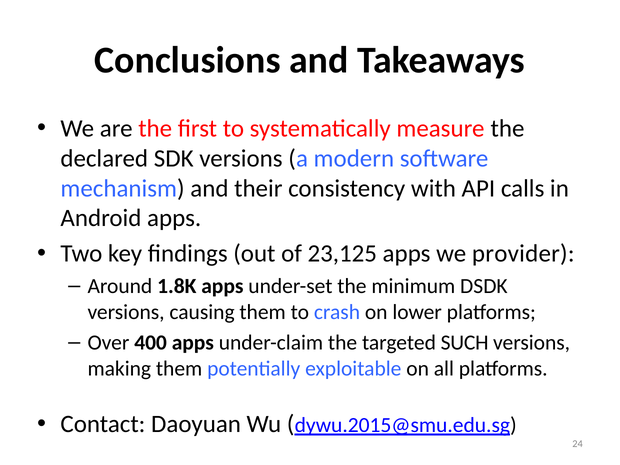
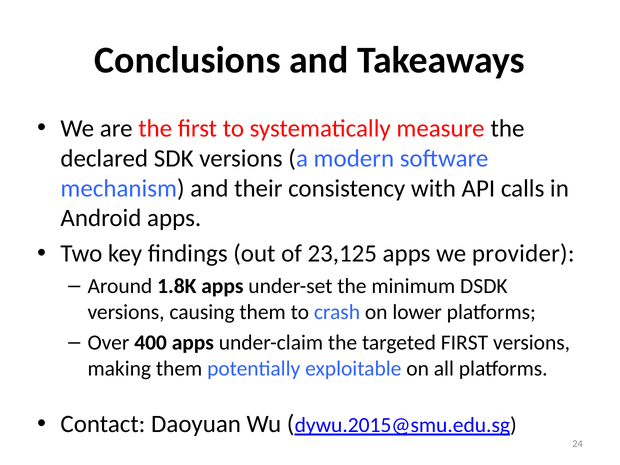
targeted SUCH: SUCH -> FIRST (464, 343)
